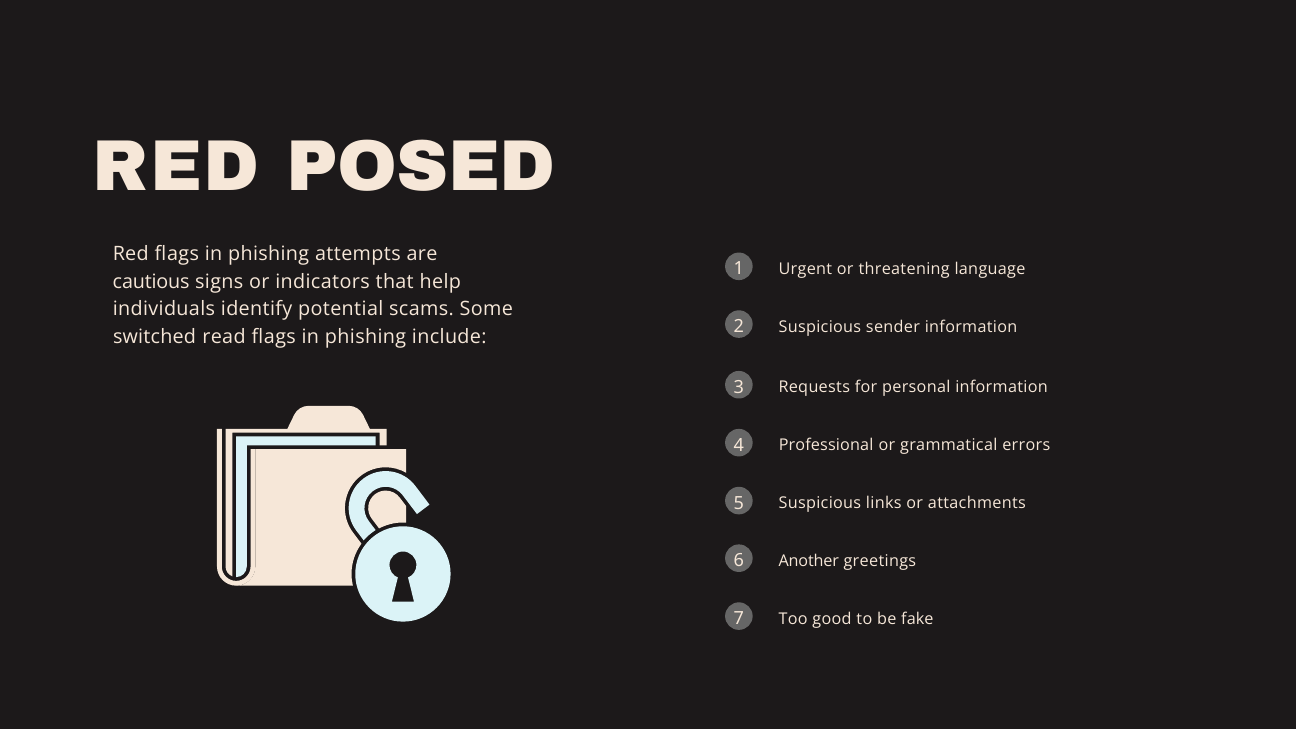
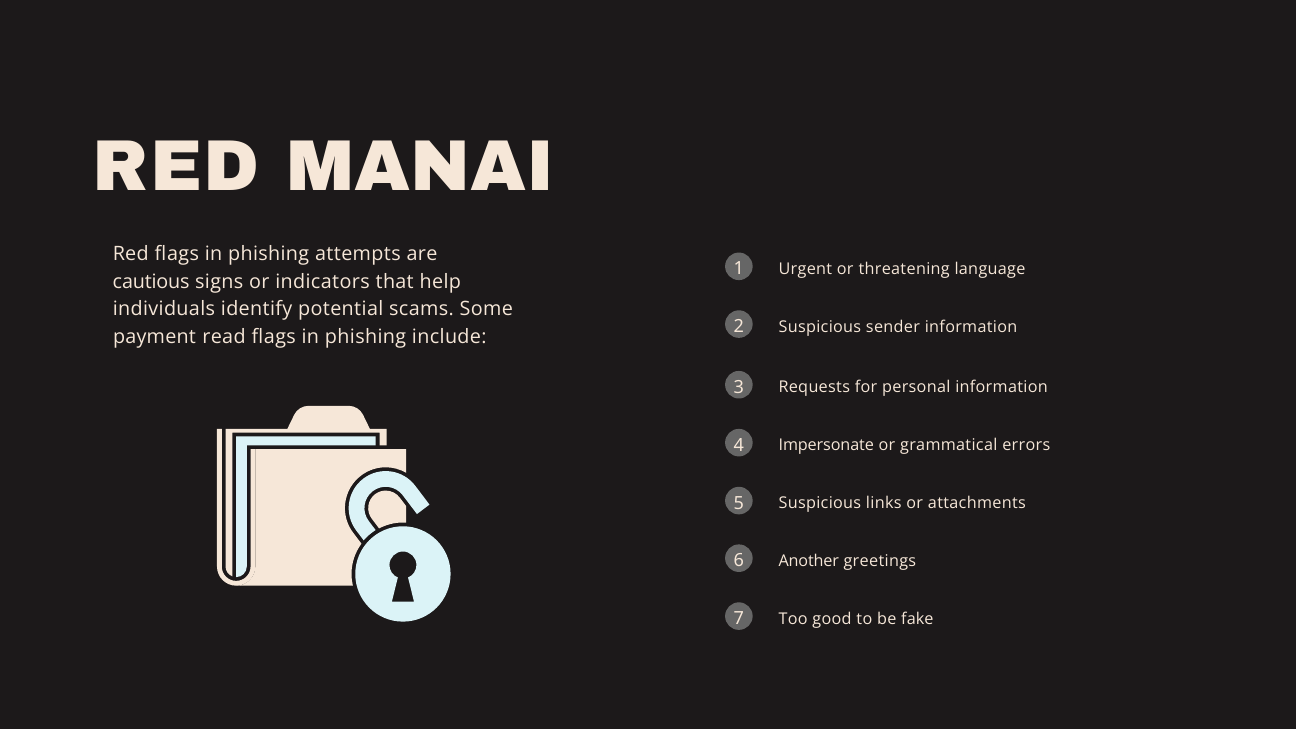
POSED: POSED -> MANAI (420, 166)
switched: switched -> payment (155, 337)
Professional: Professional -> Impersonate (826, 445)
